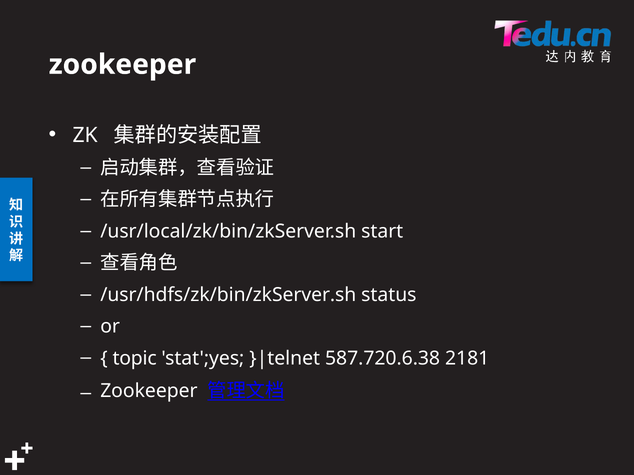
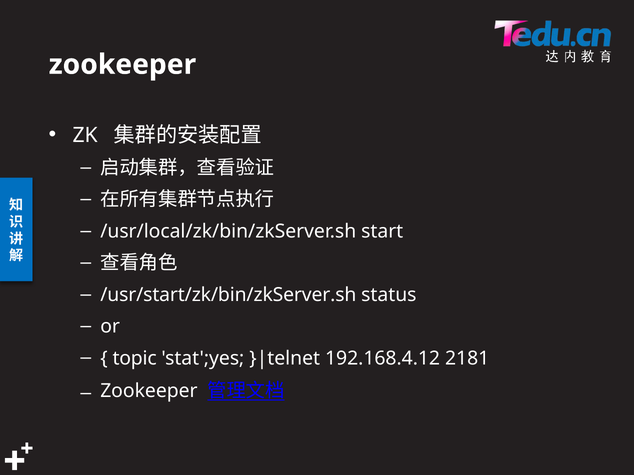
/usr/hdfs/zk/bin/zkServer.sh: /usr/hdfs/zk/bin/zkServer.sh -> /usr/start/zk/bin/zkServer.sh (228, 295)
587.720.6.38: 587.720.6.38 -> 192.168.4.12 (383, 359)
